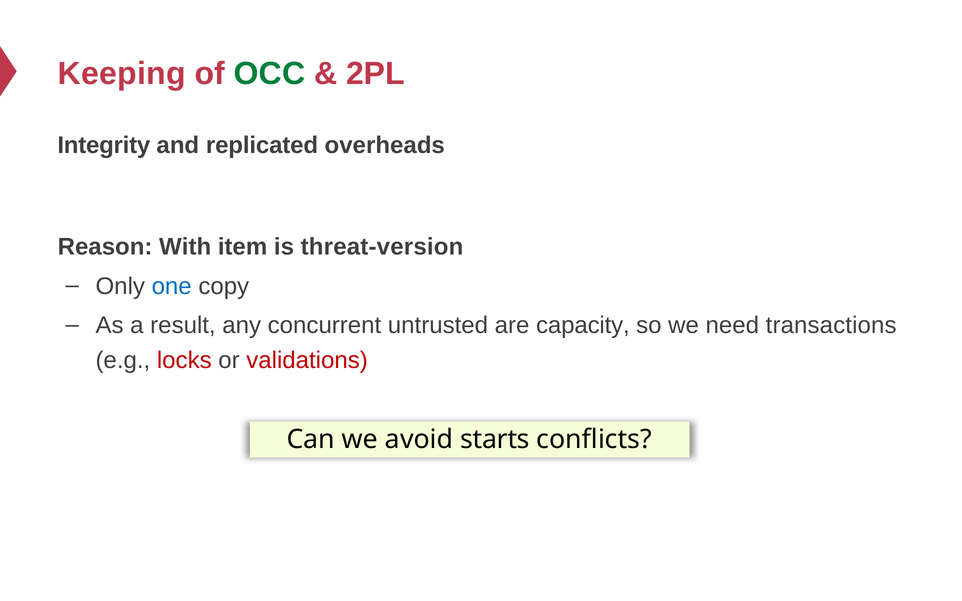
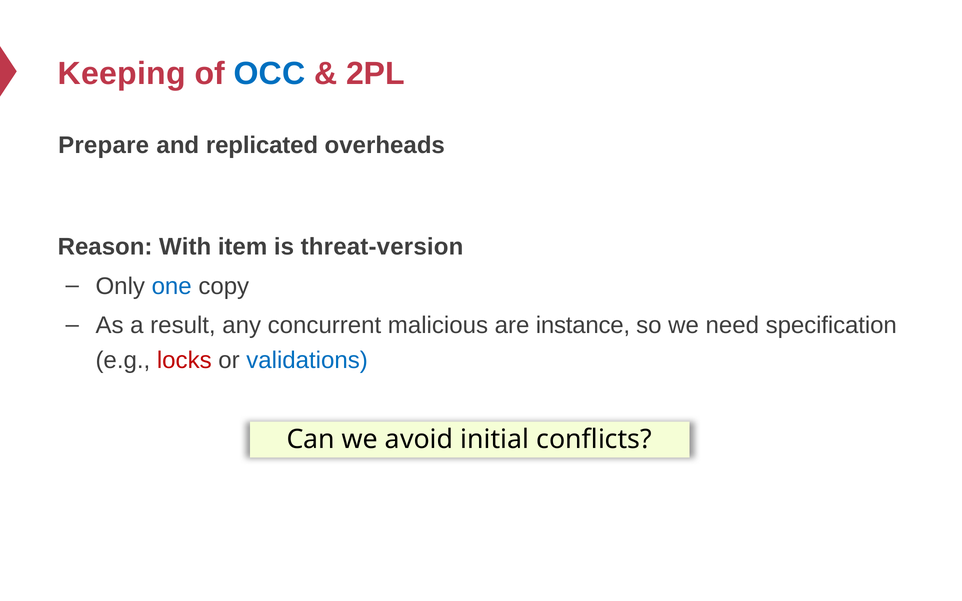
OCC colour: green -> blue (270, 74)
Integrity: Integrity -> Prepare (104, 145)
untrusted: untrusted -> malicious (438, 326)
capacity: capacity -> instance (583, 326)
transactions: transactions -> specification (831, 326)
validations colour: red -> blue (307, 360)
starts: starts -> initial (495, 440)
